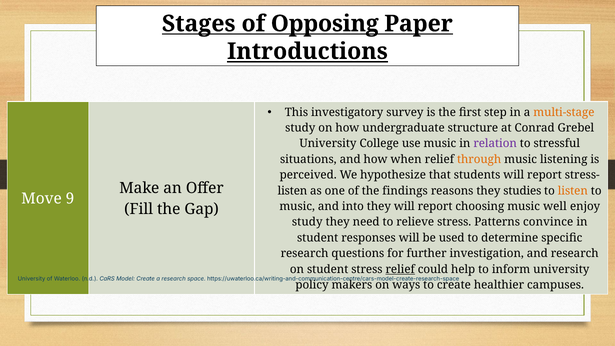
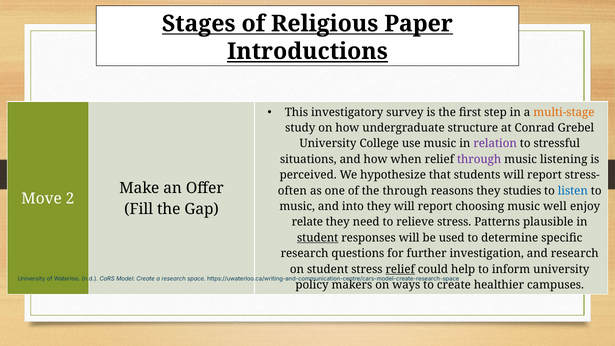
Opposing: Opposing -> Religious (325, 24)
through colour: orange -> purple (479, 159)
listen: listen -> often (292, 191)
the findings: findings -> through (405, 191)
listen colour: orange -> blue (573, 191)
9: 9 -> 2 (70, 199)
study: study -> relate (307, 222)
convince: convince -> plausible (548, 222)
student underline: none -> present (318, 238)
